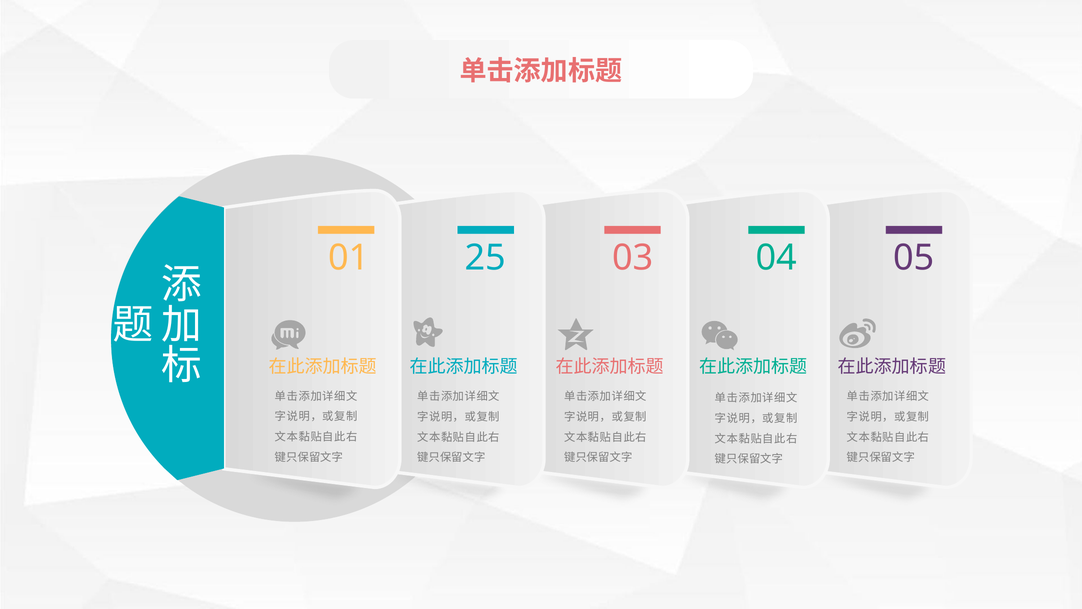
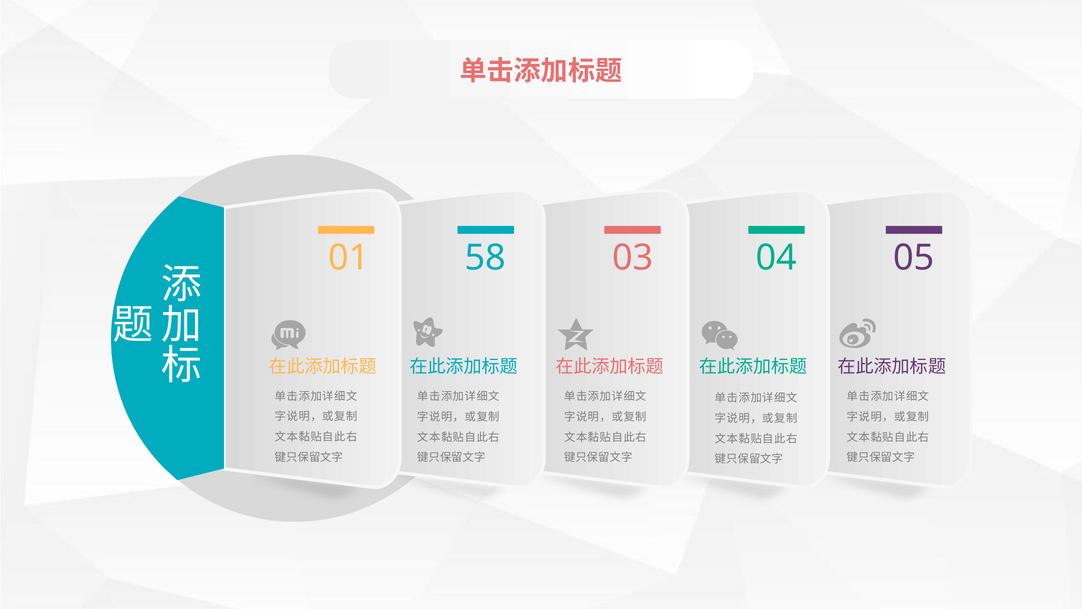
25: 25 -> 58 (485, 258)
